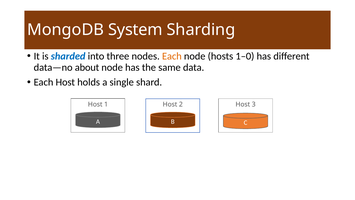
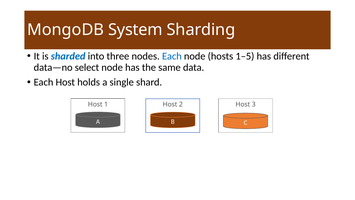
Each colour: orange -> blue (172, 56)
1–0: 1–0 -> 1–5 (245, 56)
about: about -> select (87, 67)
